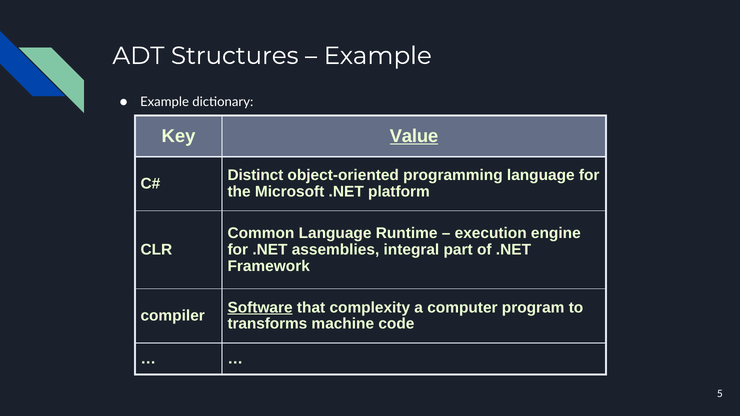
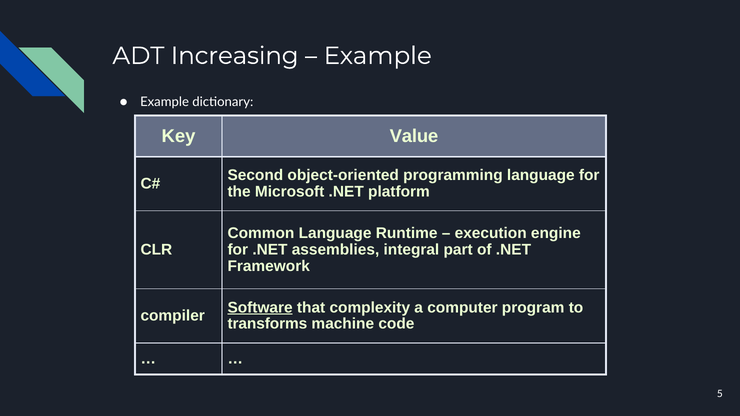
Structures: Structures -> Increasing (235, 56)
Value underline: present -> none (414, 136)
Distinct: Distinct -> Second (255, 175)
